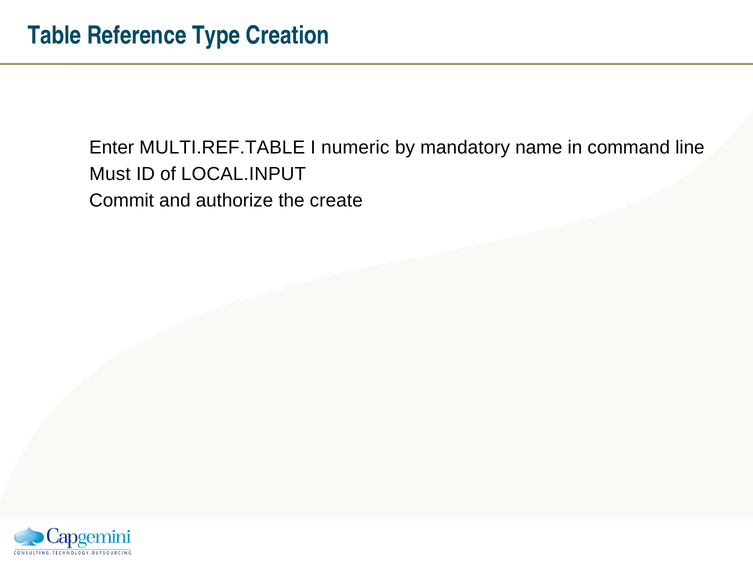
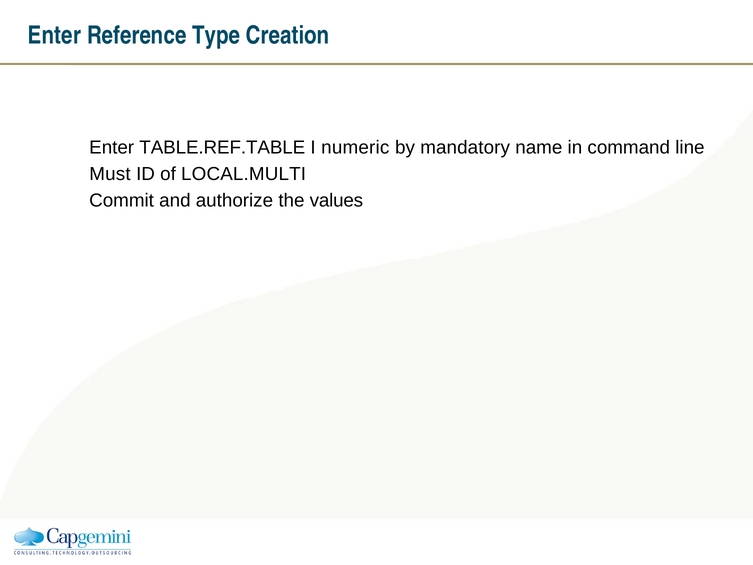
Table: Table -> Enter (54, 36)
MULTI.REF.TABLE: MULTI.REF.TABLE -> TABLE.REF.TABLE (222, 148)
LOCAL.INPUT: LOCAL.INPUT -> LOCAL.MULTI (244, 174)
create: create -> values (336, 200)
